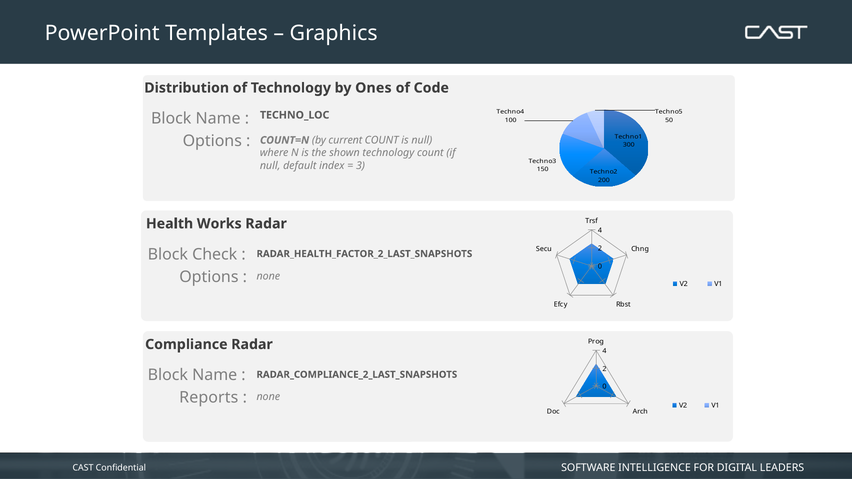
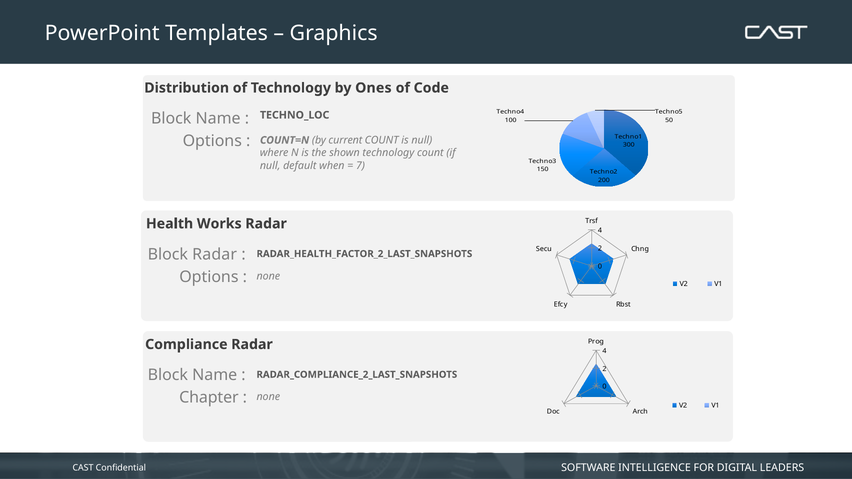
index: index -> when (332, 166)
3: 3 -> 7 (360, 166)
Block Check: Check -> Radar (215, 255)
Reports: Reports -> Chapter (209, 398)
